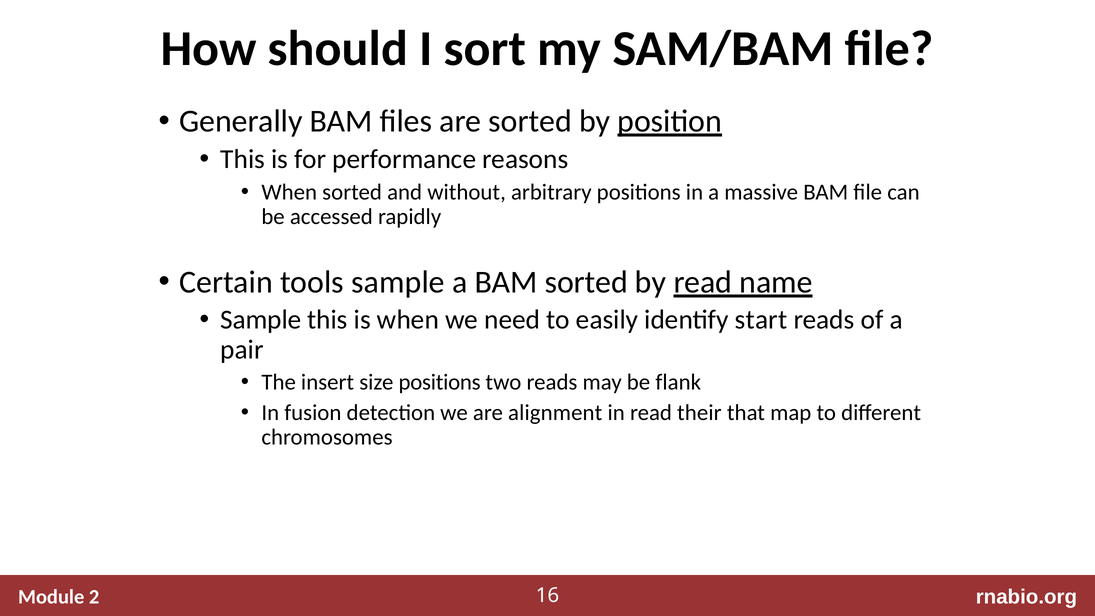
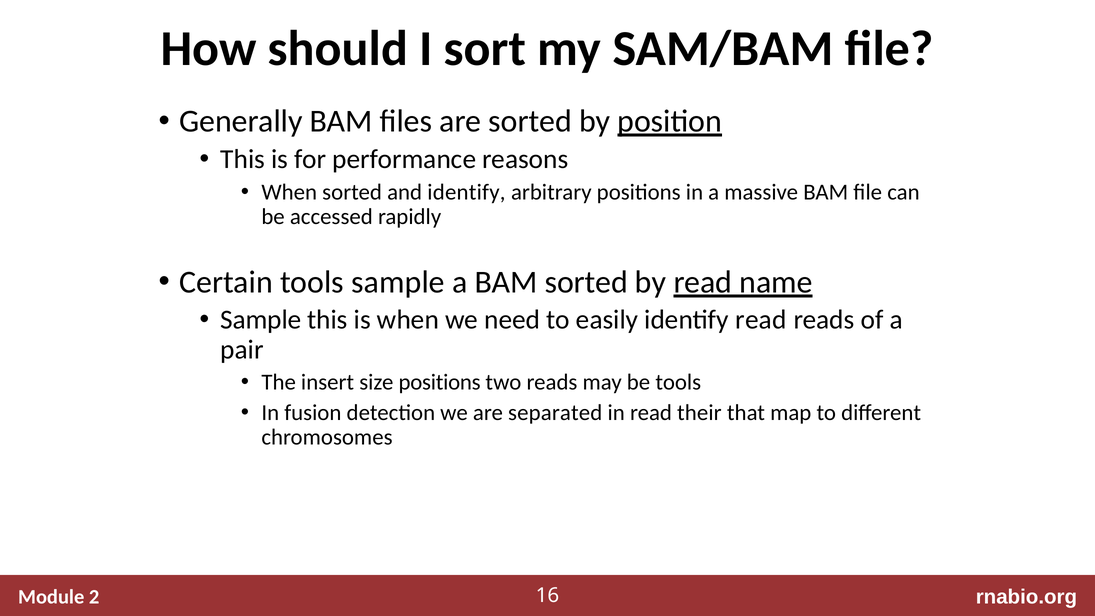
and without: without -> identify (466, 192)
identify start: start -> read (761, 320)
be flank: flank -> tools (678, 382)
alignment: alignment -> separated (555, 413)
